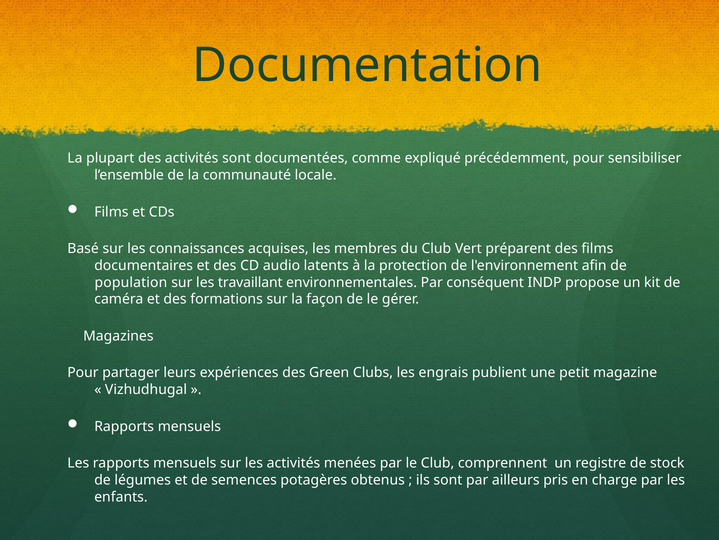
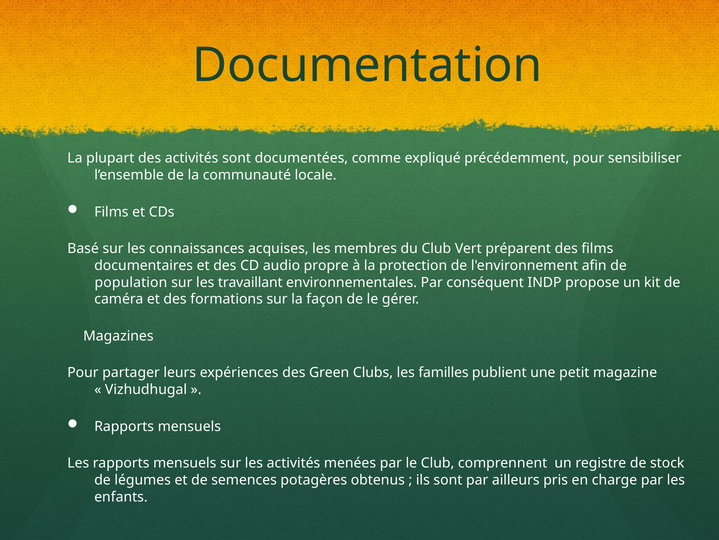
latents: latents -> propre (326, 265)
engrais: engrais -> familles (444, 372)
